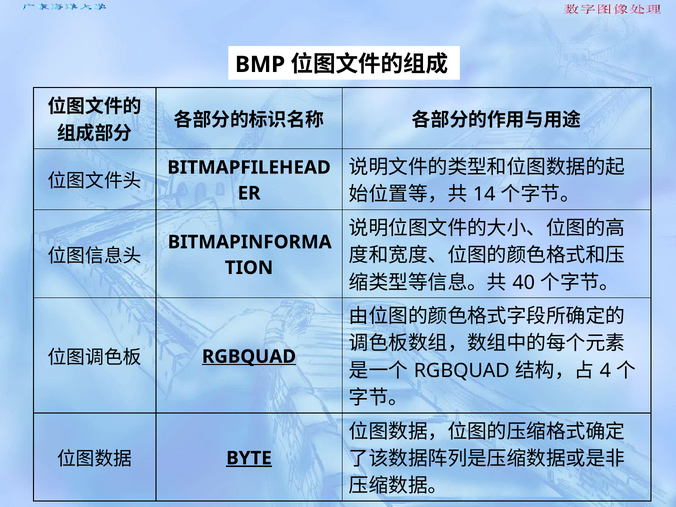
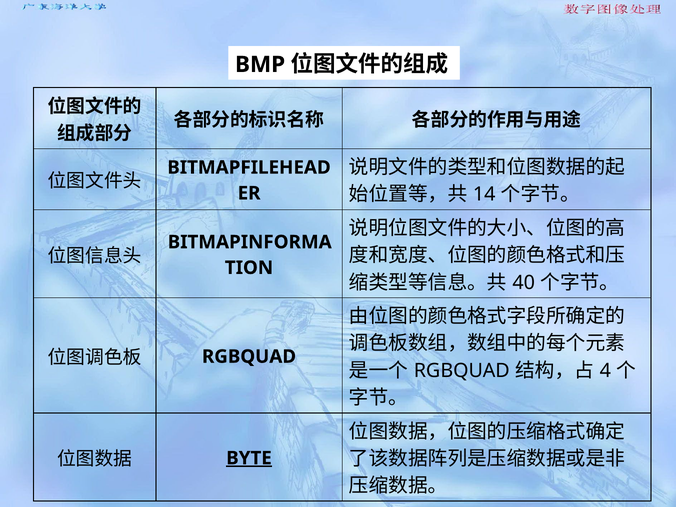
RGBQUAD underline: present -> none (249, 357)
